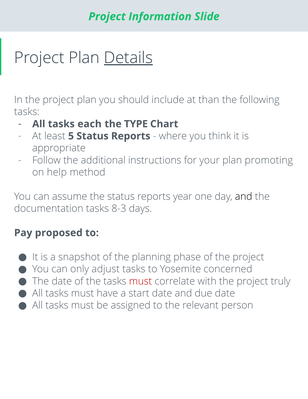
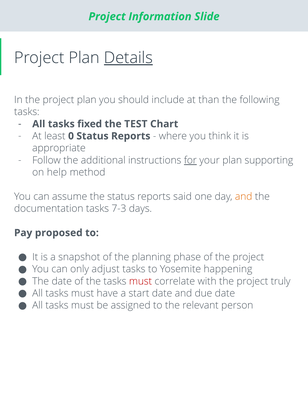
each: each -> fixed (90, 124)
TYPE: TYPE -> TEST (136, 124)
5: 5 -> 0 (71, 136)
for underline: none -> present (190, 160)
promoting: promoting -> supporting (269, 160)
year: year -> said (183, 196)
and colour: black -> orange (244, 196)
8-3: 8-3 -> 7-3 (119, 208)
concerned: concerned -> happening (228, 269)
